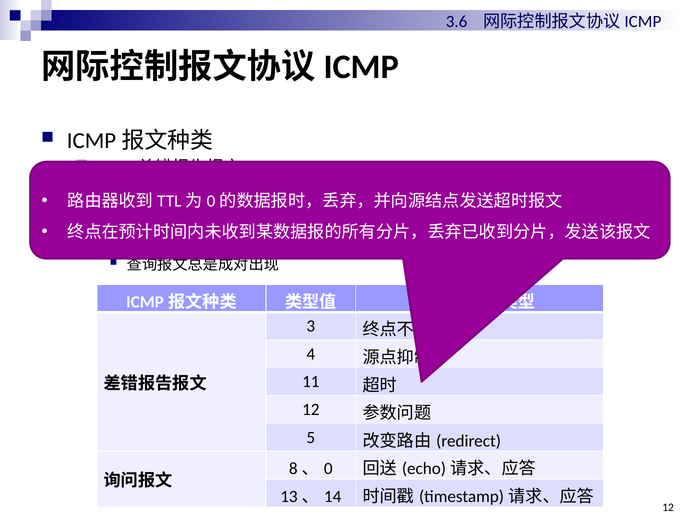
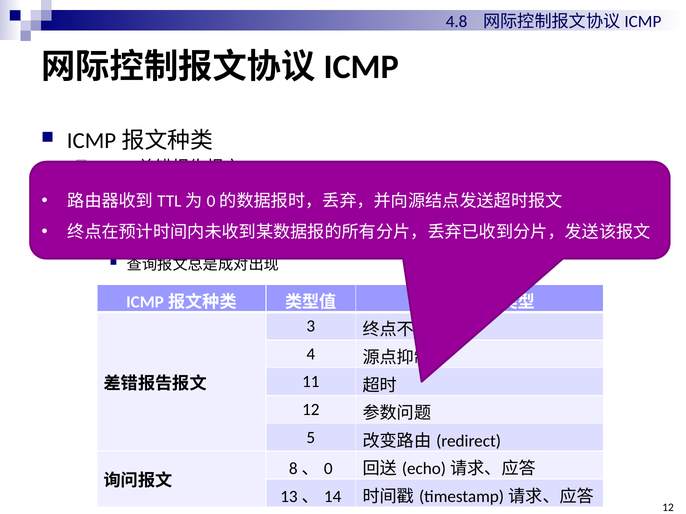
3.6: 3.6 -> 4.8 (457, 21)
